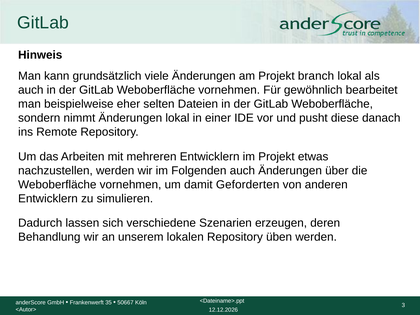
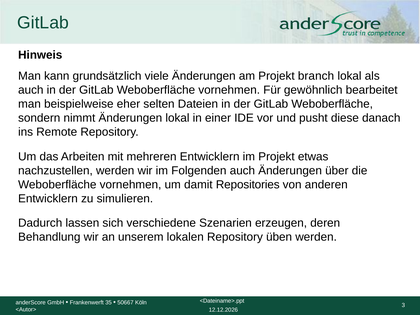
Geforderten: Geforderten -> Repositories (248, 185)
